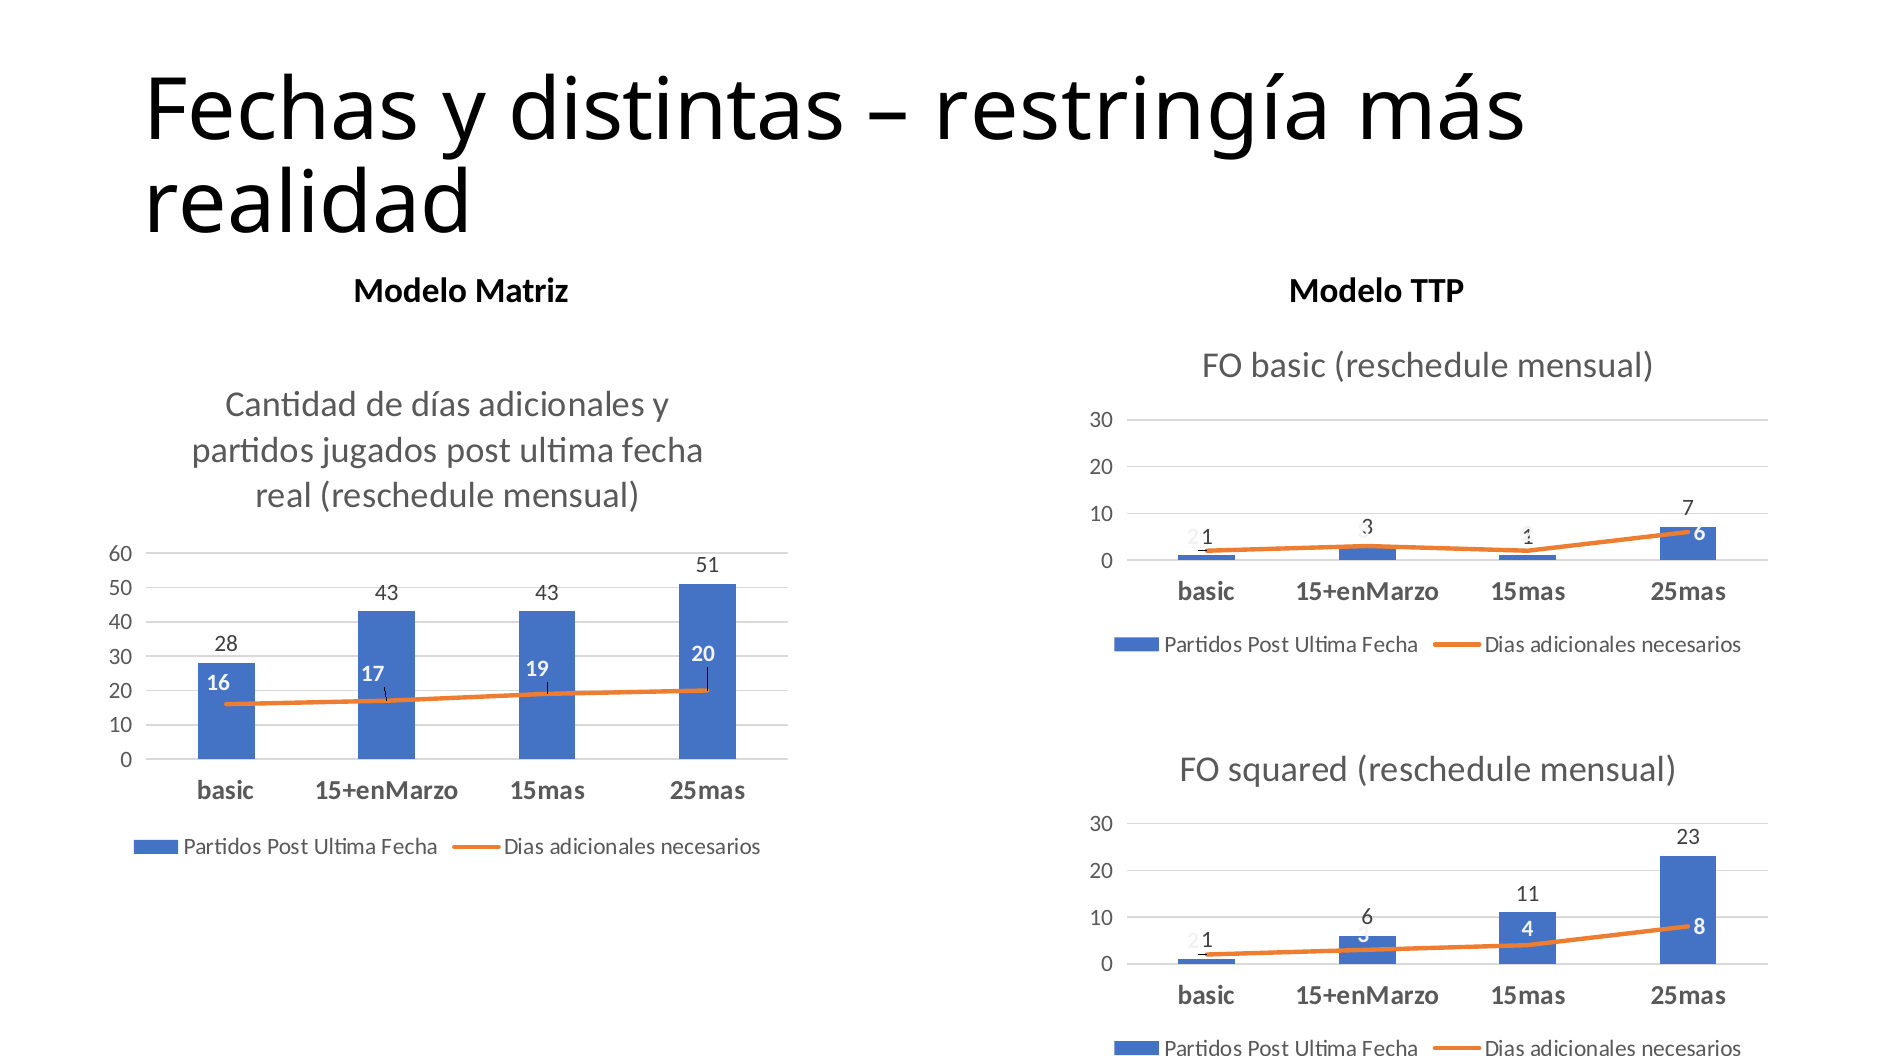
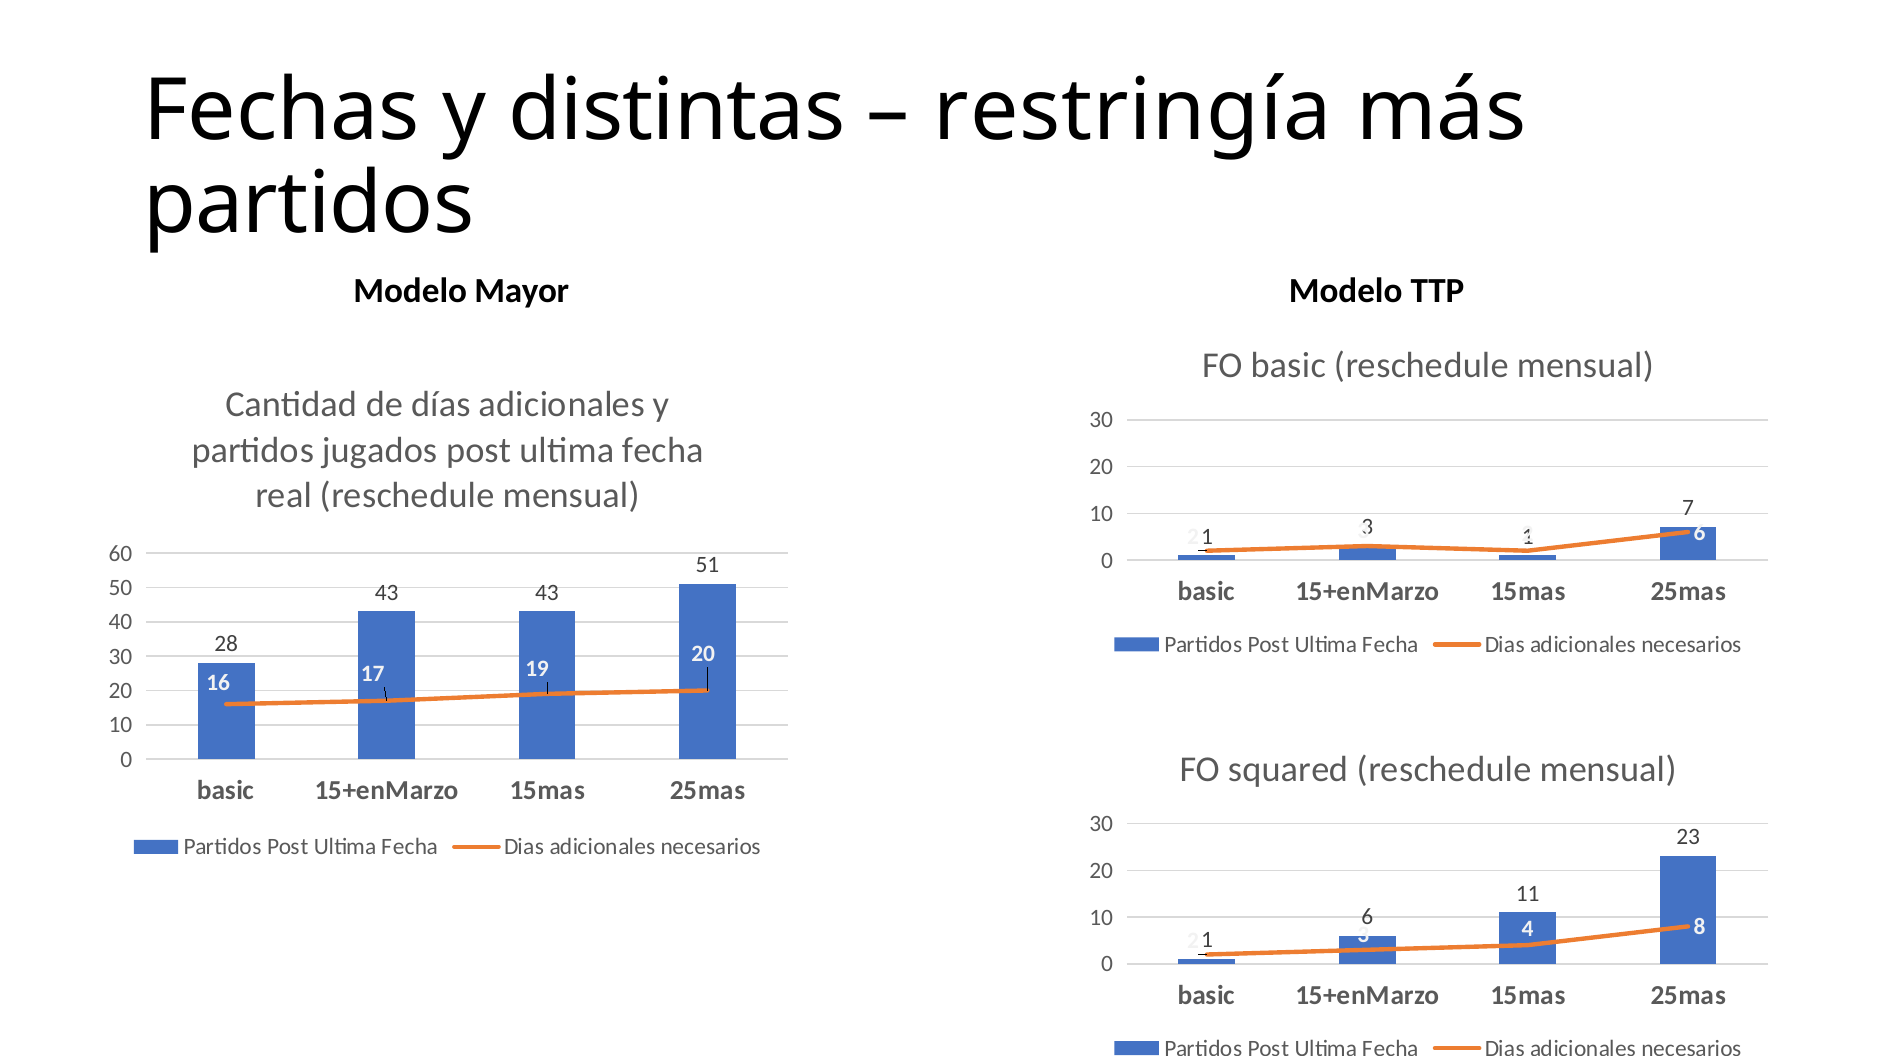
realidad: realidad -> partidos (309, 204)
Matriz: Matriz -> Mayor (522, 291)
